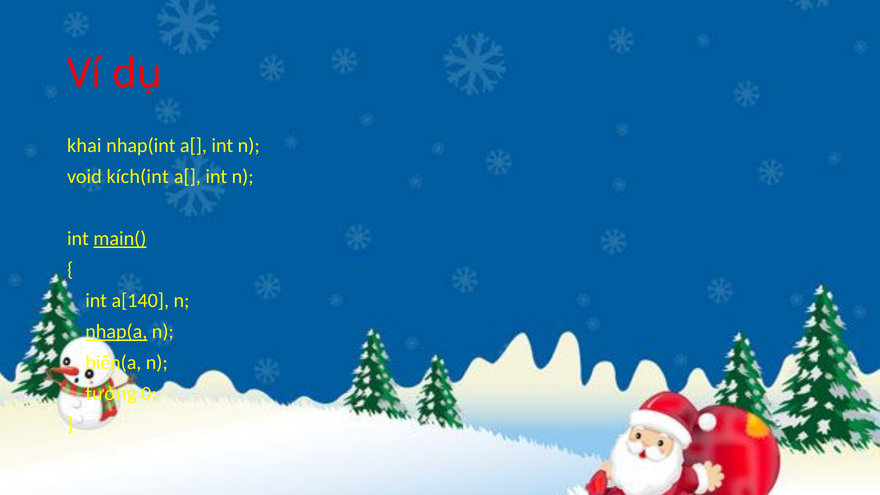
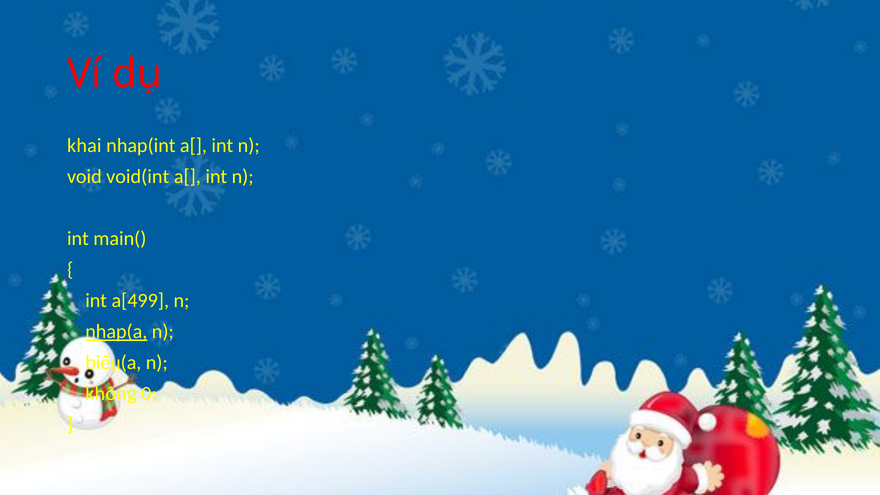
kích(int: kích(int -> void(int (138, 177)
main( underline: present -> none (120, 239)
a[140: a[140 -> a[499 (140, 301)
biến(a: biến(a -> biểu(a (113, 362)
tưởng: tưởng -> không (111, 393)
